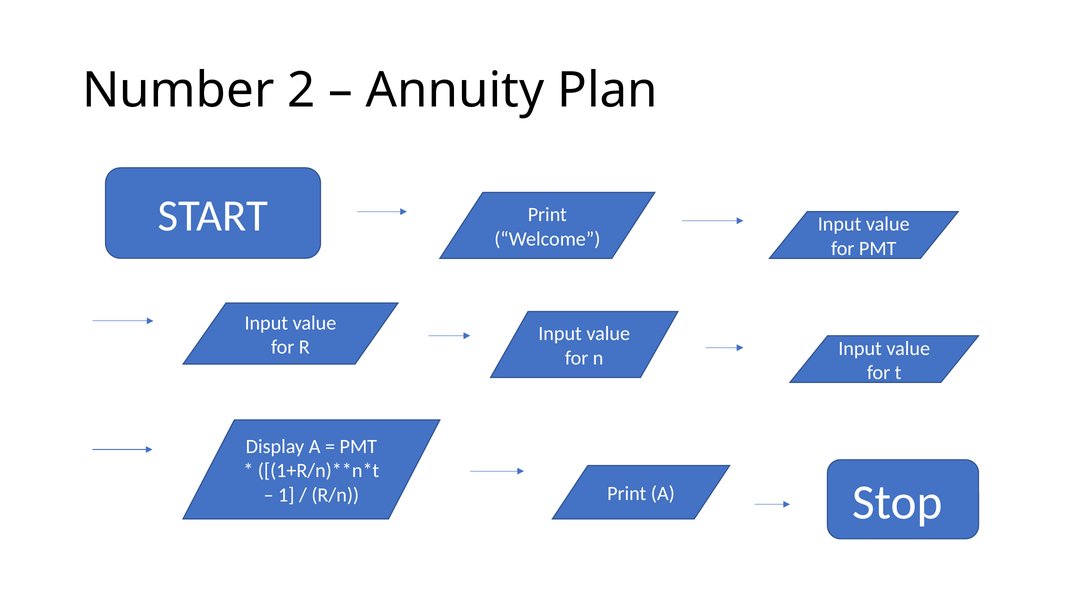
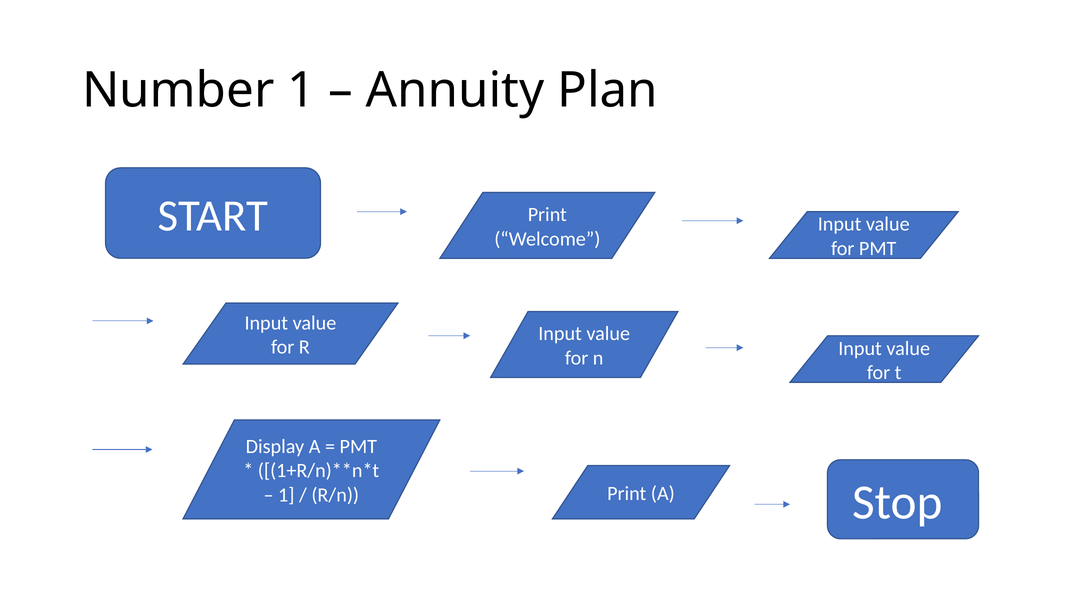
Number 2: 2 -> 1 (301, 90)
